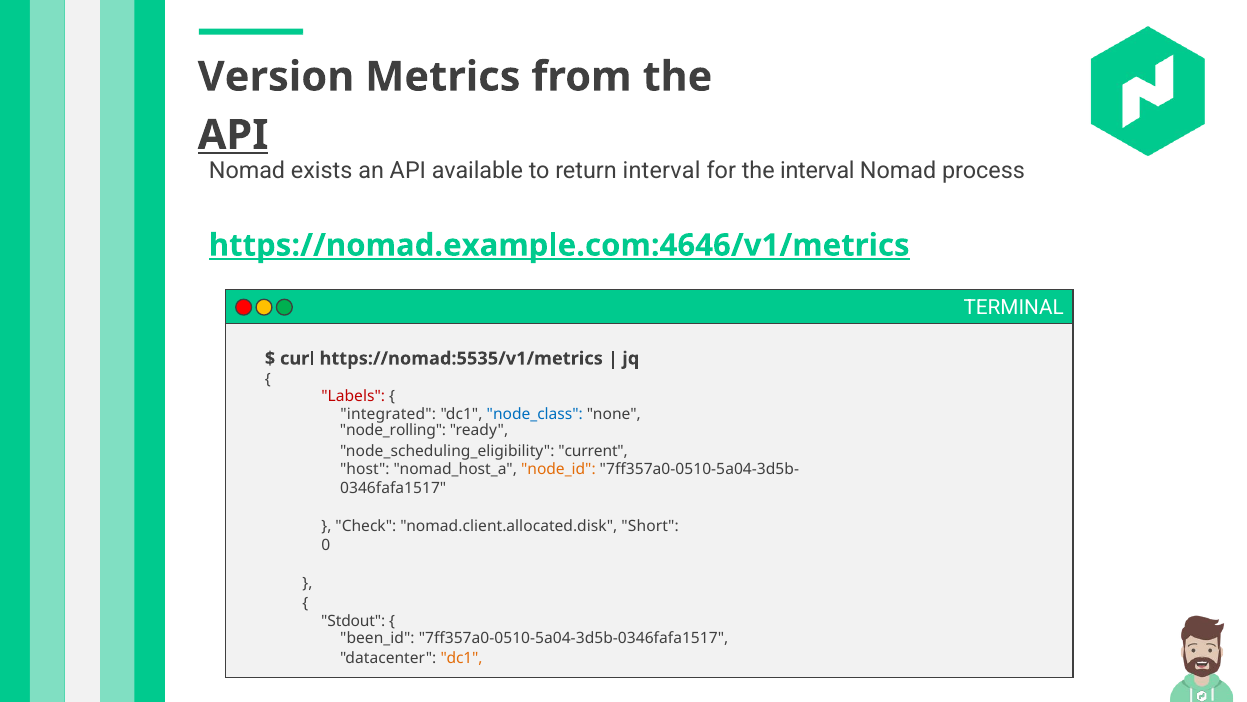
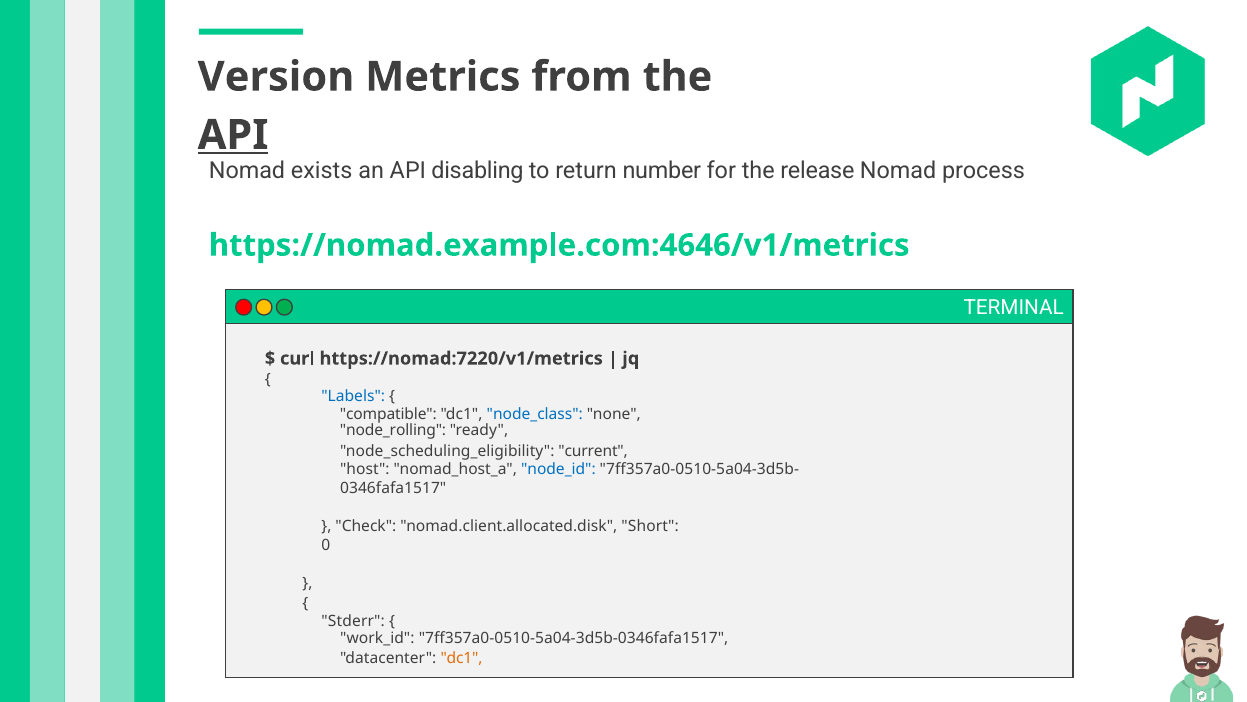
available: available -> disabling (477, 171)
return interval: interval -> number (662, 171)
the interval: interval -> release (817, 171)
https://nomad.example.com:4646/v1/metrics underline: present -> none (559, 245)
https://nomad:5535/v1/metrics: https://nomad:5535/v1/metrics -> https://nomad:7220/v1/metrics (461, 358)
Labels colour: red -> blue (353, 396)
integrated: integrated -> compatible (388, 414)
node_id colour: orange -> blue (558, 469)
Stdout: Stdout -> Stderr (353, 621)
been_id: been_id -> work_id (377, 637)
